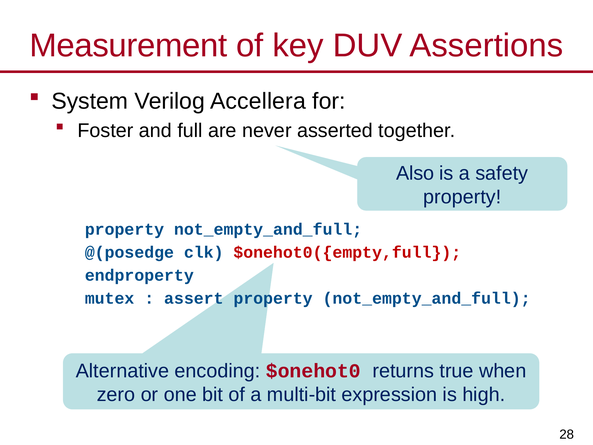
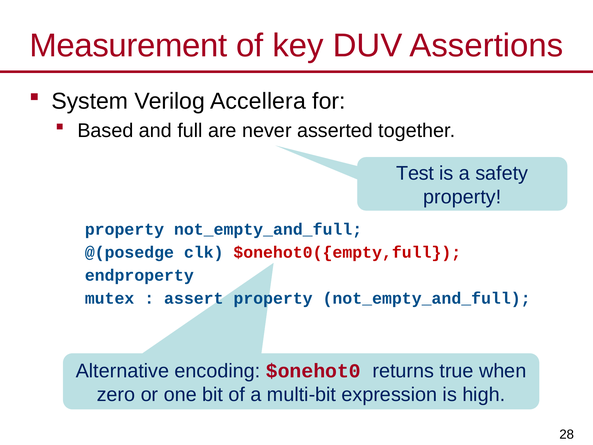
Foster: Foster -> Based (105, 131)
Also: Also -> Test (415, 173)
